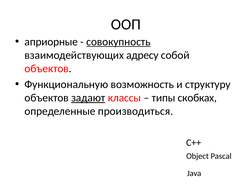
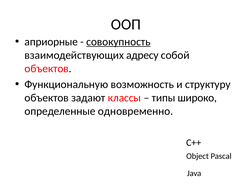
задают underline: present -> none (88, 98)
скобках: скобках -> широко (197, 98)
производиться: производиться -> одновременно (136, 111)
